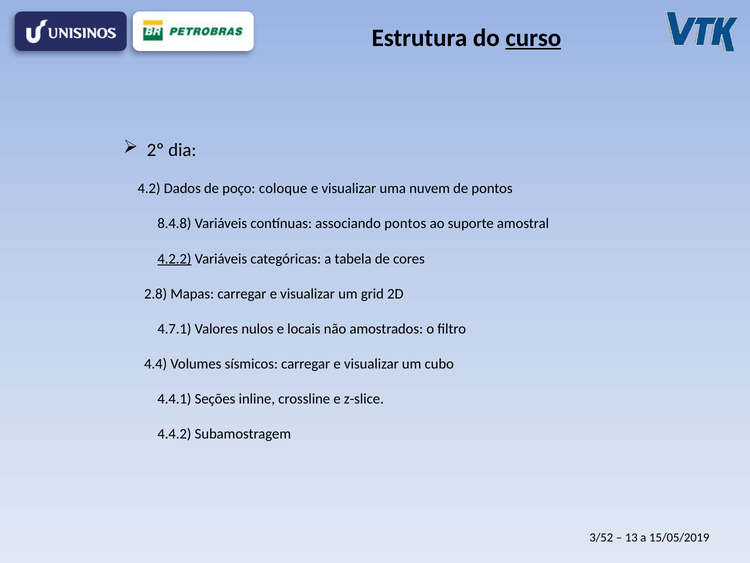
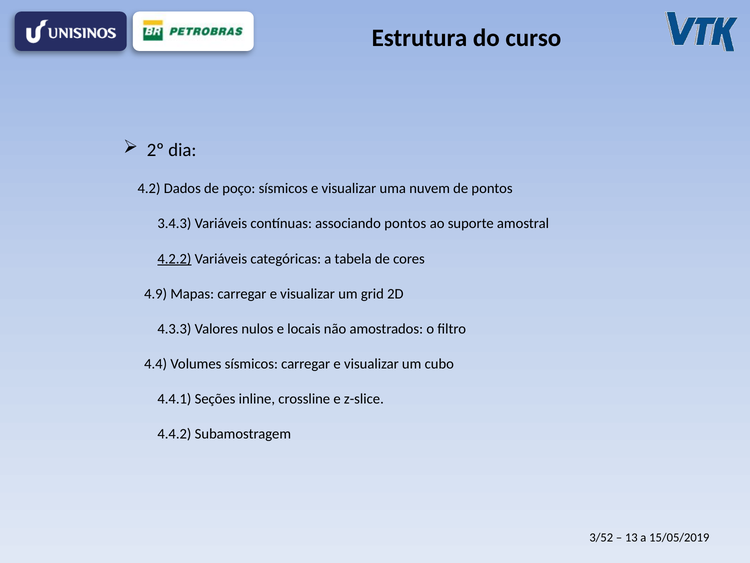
curso underline: present -> none (533, 38)
poço coloque: coloque -> sísmicos (283, 188)
8.4.8: 8.4.8 -> 3.4.3 (174, 223)
2.8: 2.8 -> 4.9 (156, 293)
4.7.1: 4.7.1 -> 4.3.3 (174, 328)
